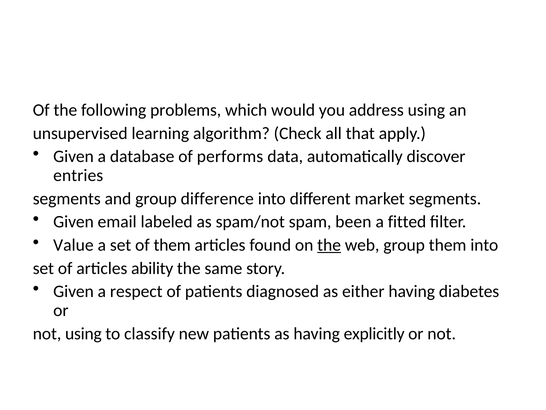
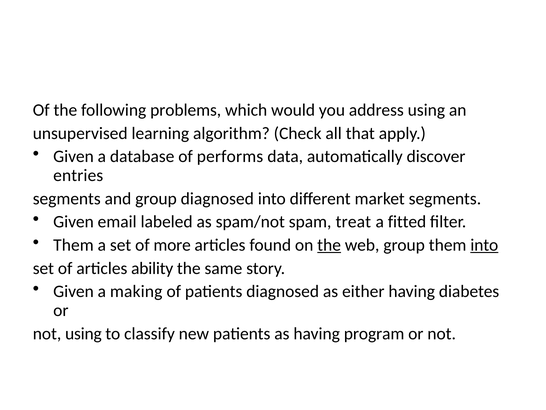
group difference: difference -> diagnosed (217, 198)
been: been -> treat (353, 222)
Value: Value -> Them (73, 245)
of them: them -> more (172, 245)
into underline: none -> present (484, 245)
respect: respect -> making (136, 291)
explicitly: explicitly -> program (374, 333)
